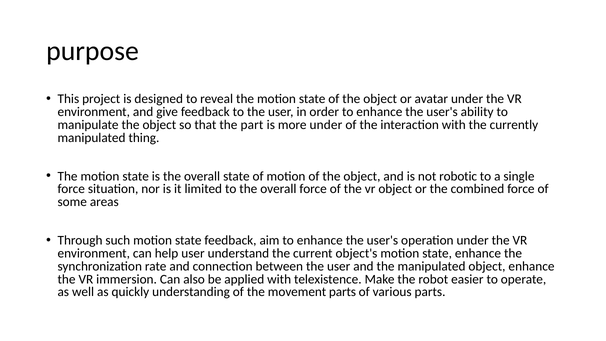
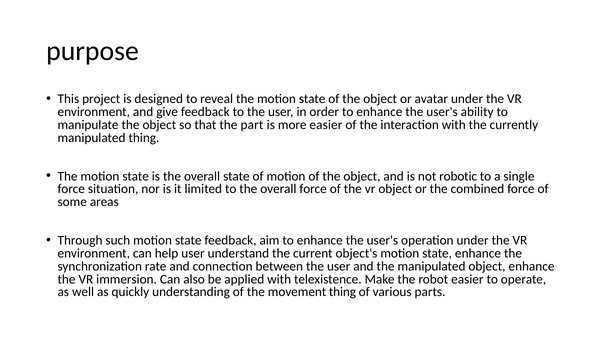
more under: under -> easier (326, 125)
movement parts: parts -> thing (342, 292)
